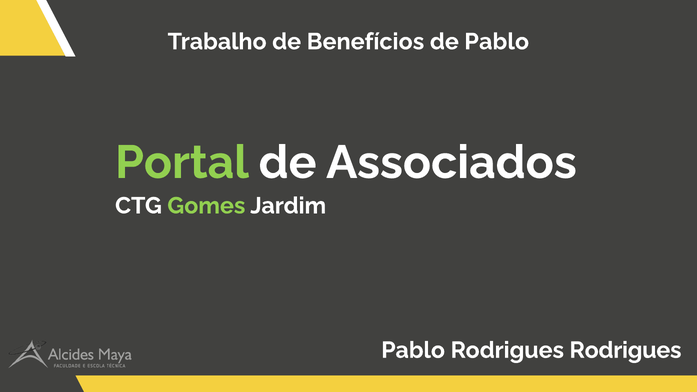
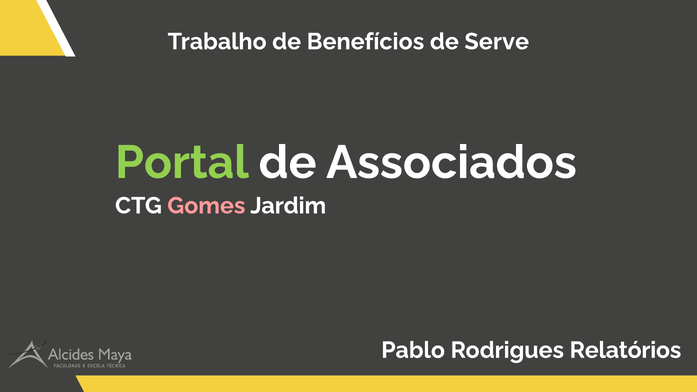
de Pablo: Pablo -> Serve (497, 42)
Gomes colour: light green -> pink (206, 206)
Rodrigues Rodrigues: Rodrigues -> Relatórios (625, 350)
